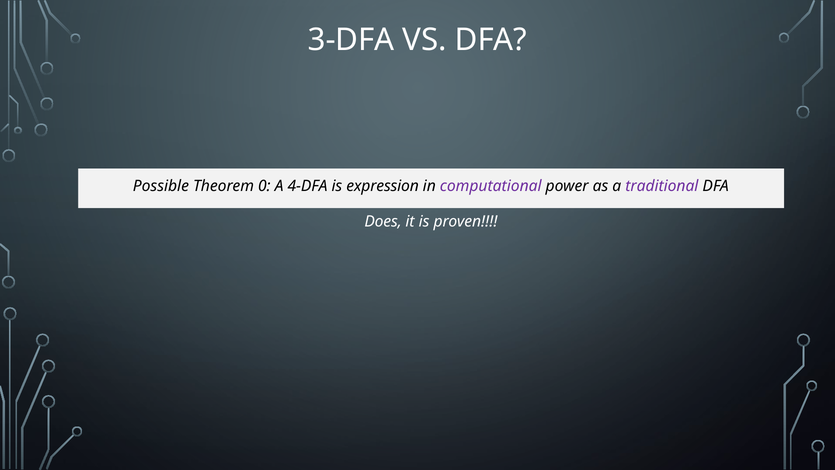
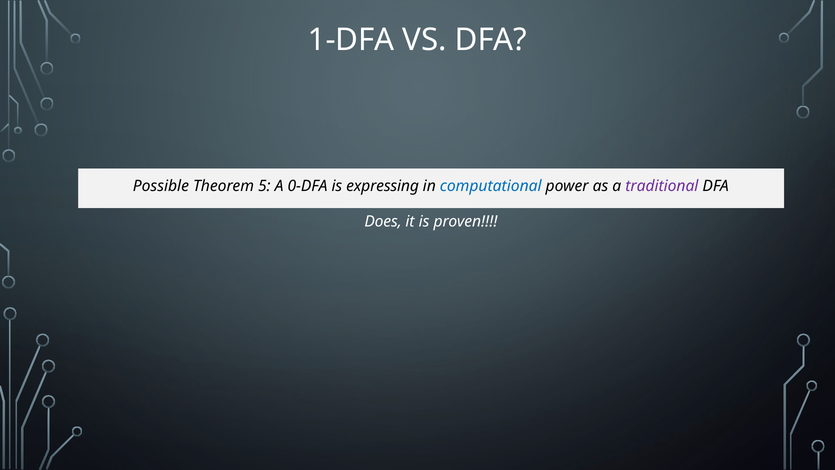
3-DFA: 3-DFA -> 1-DFA (351, 40)
0: 0 -> 5 (264, 186)
4-DFA: 4-DFA -> 0-DFA (308, 186)
expression: expression -> expressing (383, 186)
computational colour: purple -> blue (491, 186)
